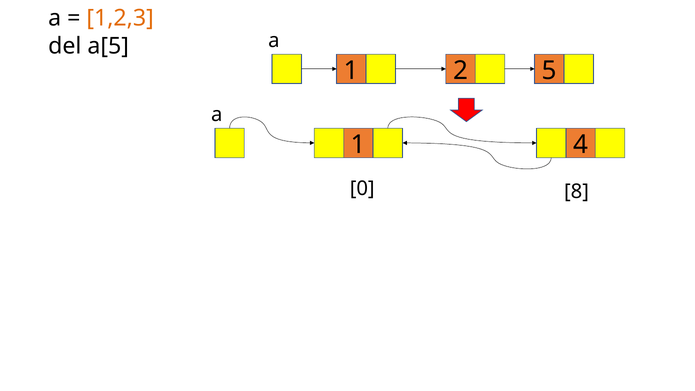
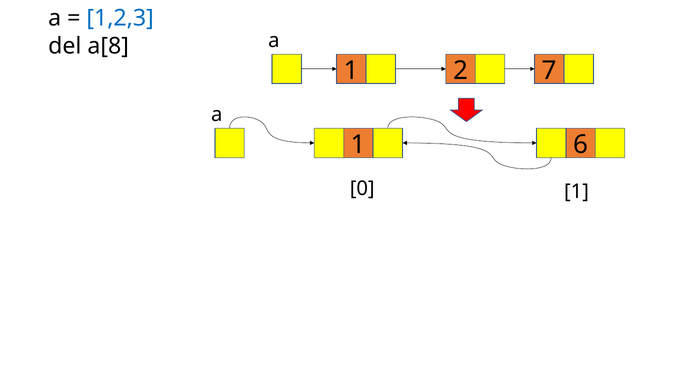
1,2,3 colour: orange -> blue (120, 18)
a[5: a[5 -> a[8 (108, 46)
5: 5 -> 7 (549, 71)
4: 4 -> 6 (581, 145)
0 8: 8 -> 1 (576, 191)
